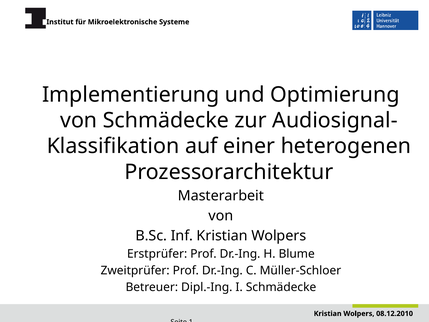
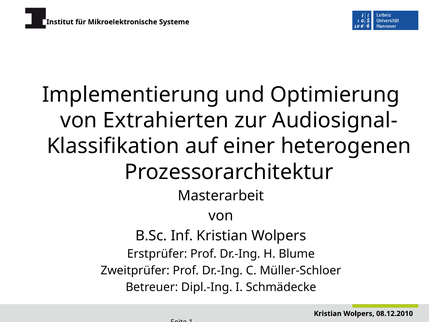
von Schmädecke: Schmädecke -> Extrahierten (166, 120)
